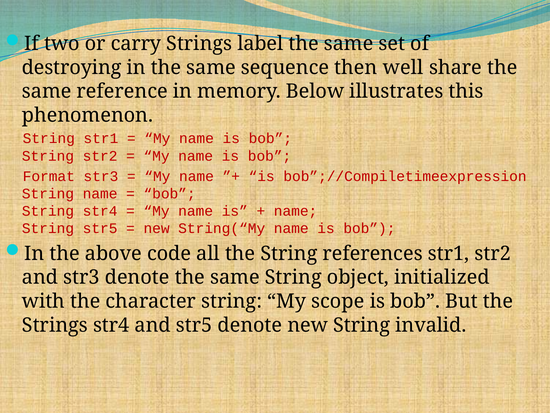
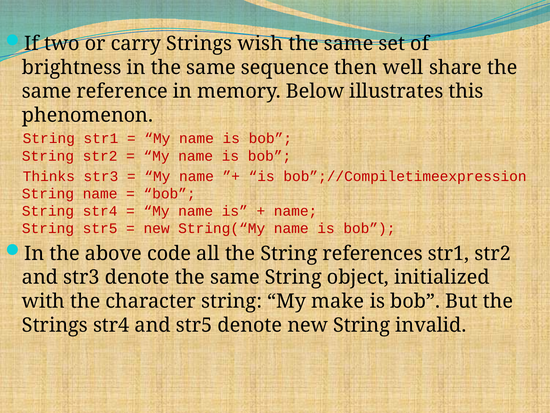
label: label -> wish (260, 44)
destroying: destroying -> brightness (72, 67)
Format: Format -> Thinks (49, 176)
scope: scope -> make (338, 301)
